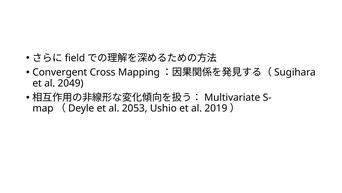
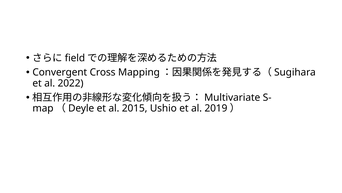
2049: 2049 -> 2022 (71, 83)
2053: 2053 -> 2015 (135, 108)
